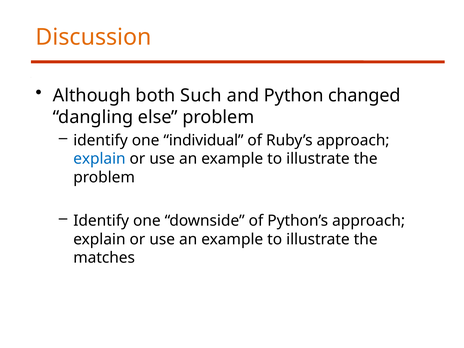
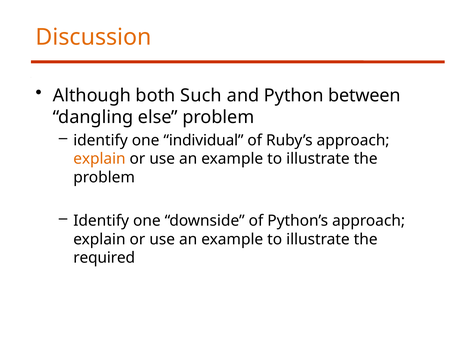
changed: changed -> between (364, 96)
explain colour: blue -> orange (99, 159)
matches: matches -> required (104, 258)
